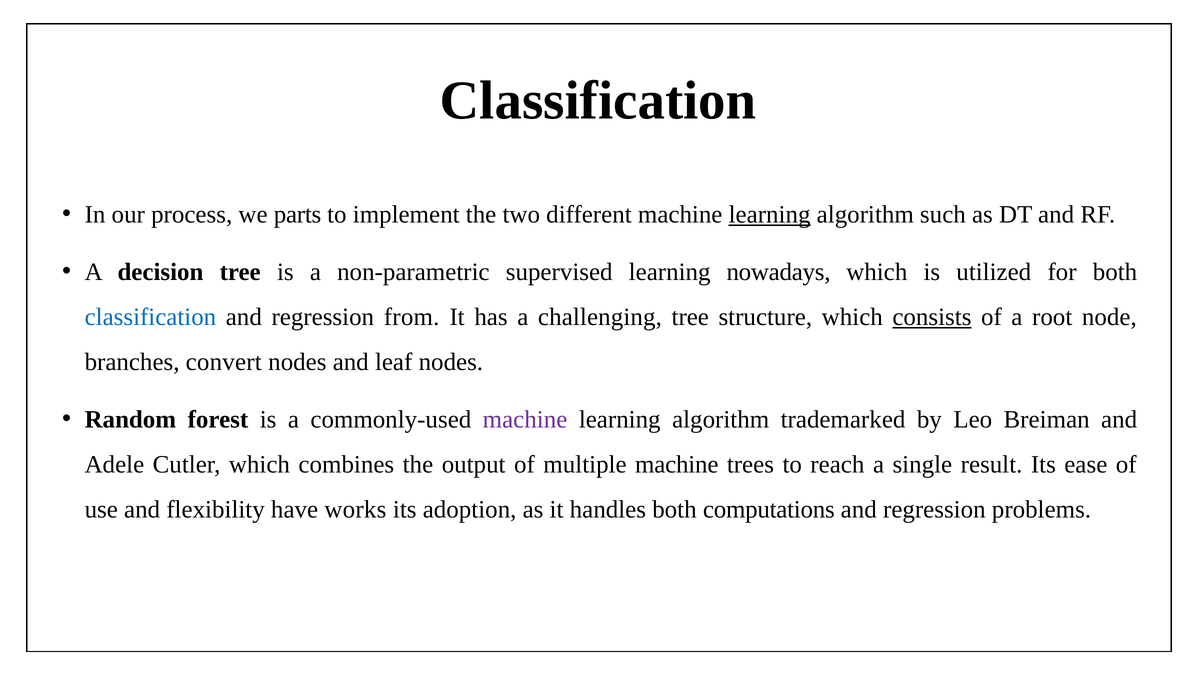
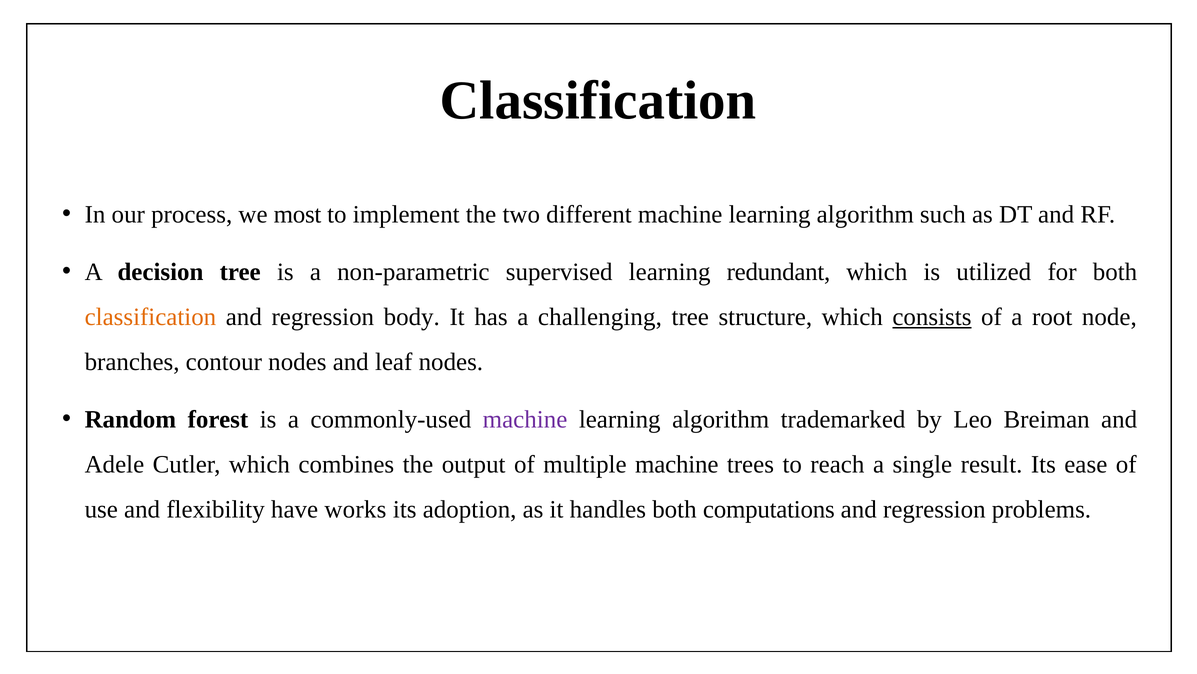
parts: parts -> most (298, 214)
learning underline: present -> none (770, 214)
nowadays: nowadays -> redundant (779, 272)
classification colour: blue -> orange (150, 317)
from: from -> body (412, 317)
convert: convert -> contour (224, 362)
